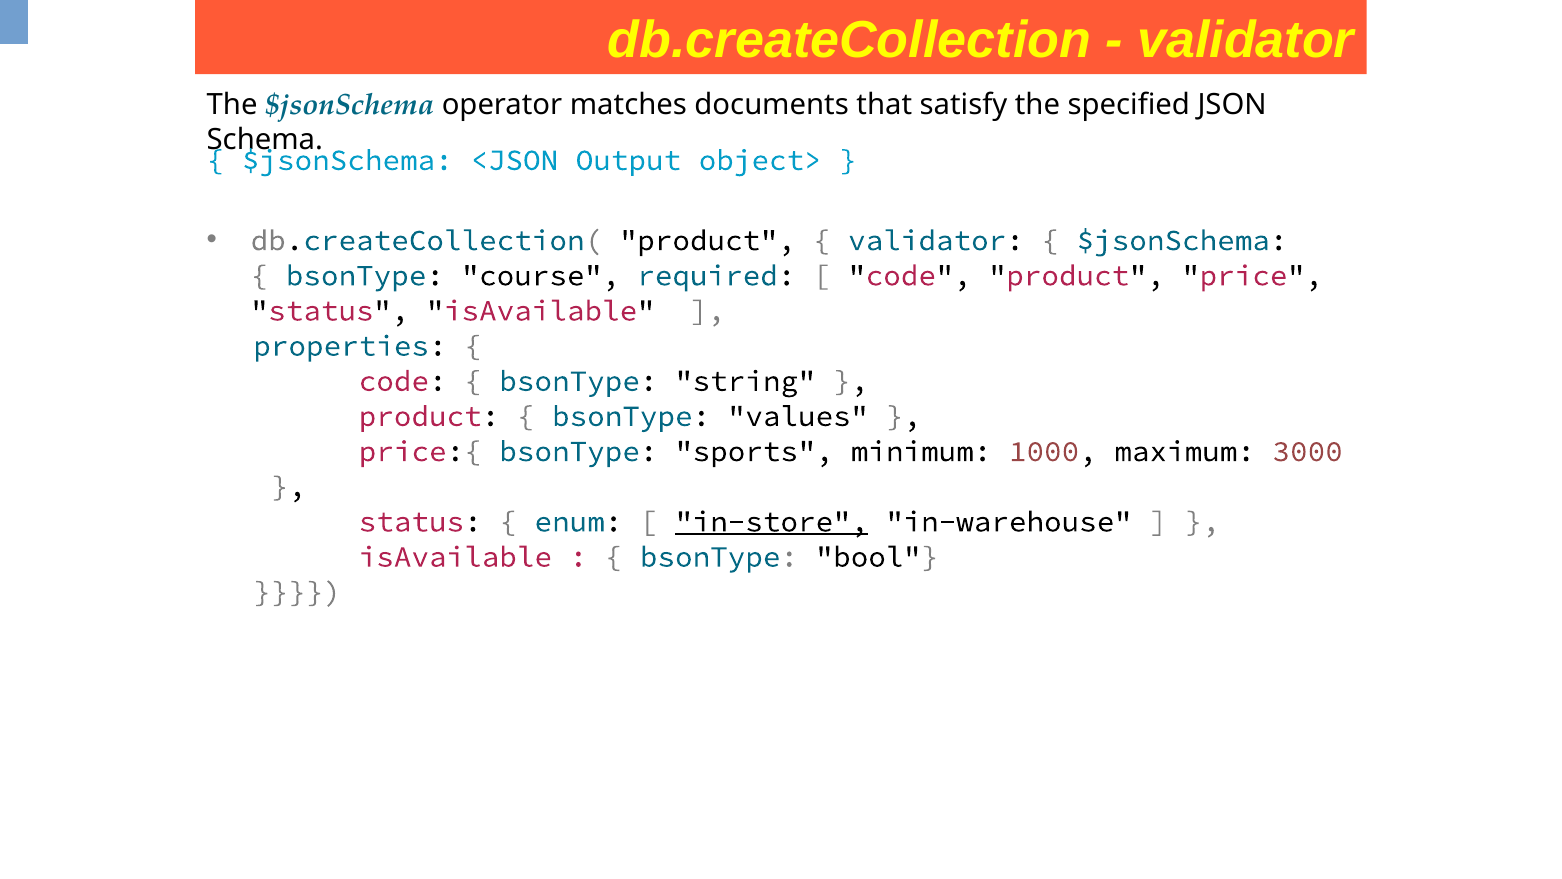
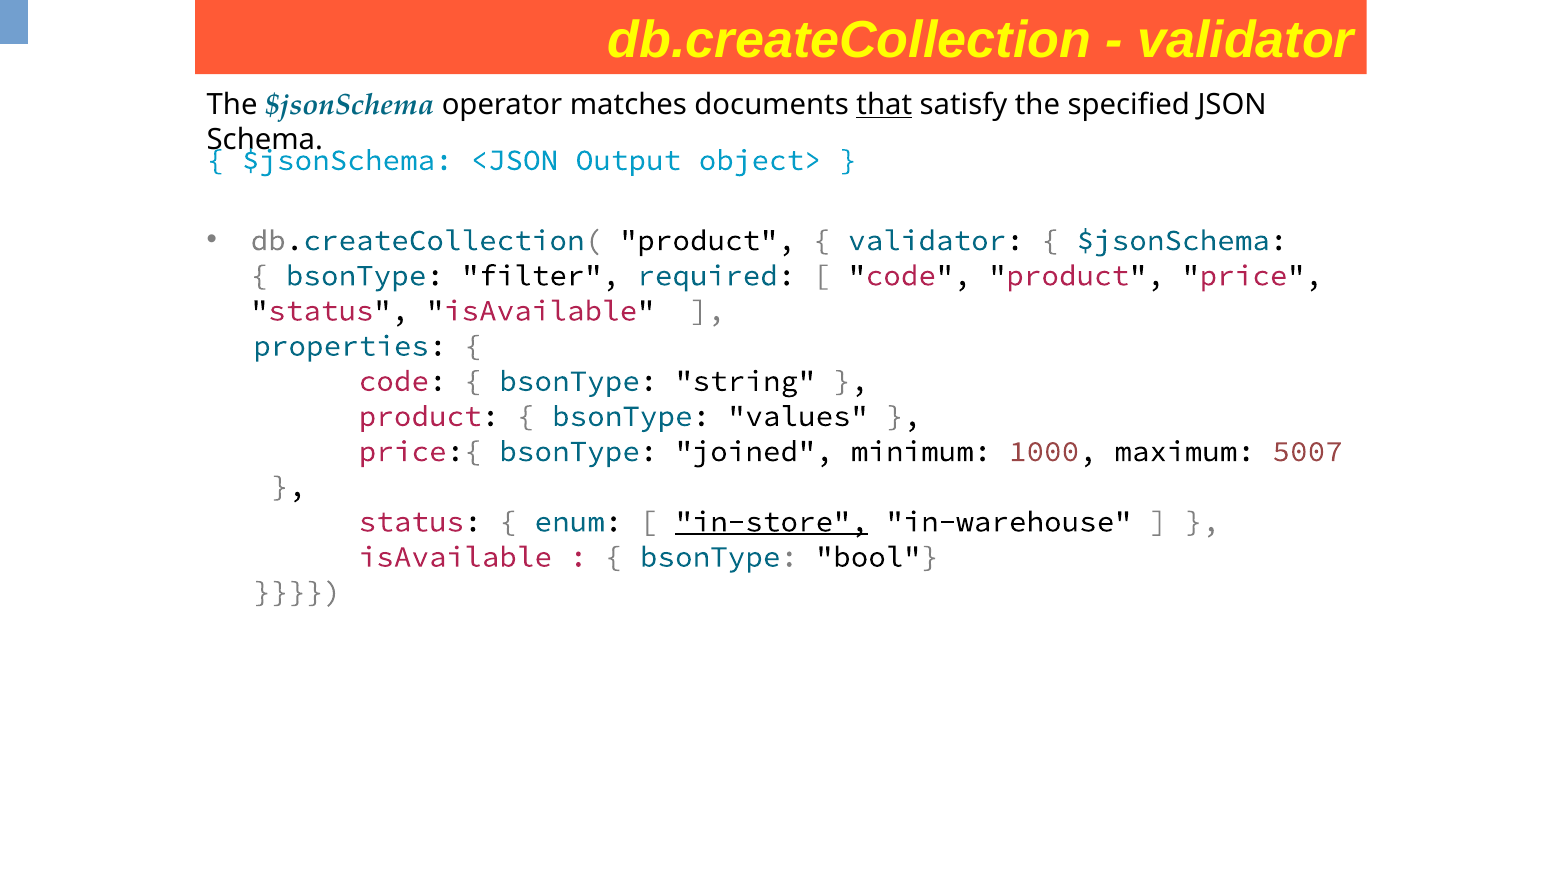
that underline: none -> present (884, 105)
course: course -> filter (541, 276)
sports: sports -> joined (754, 451)
3000: 3000 -> 5007 (1308, 451)
